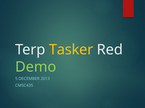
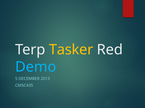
Demo colour: light green -> light blue (36, 67)
